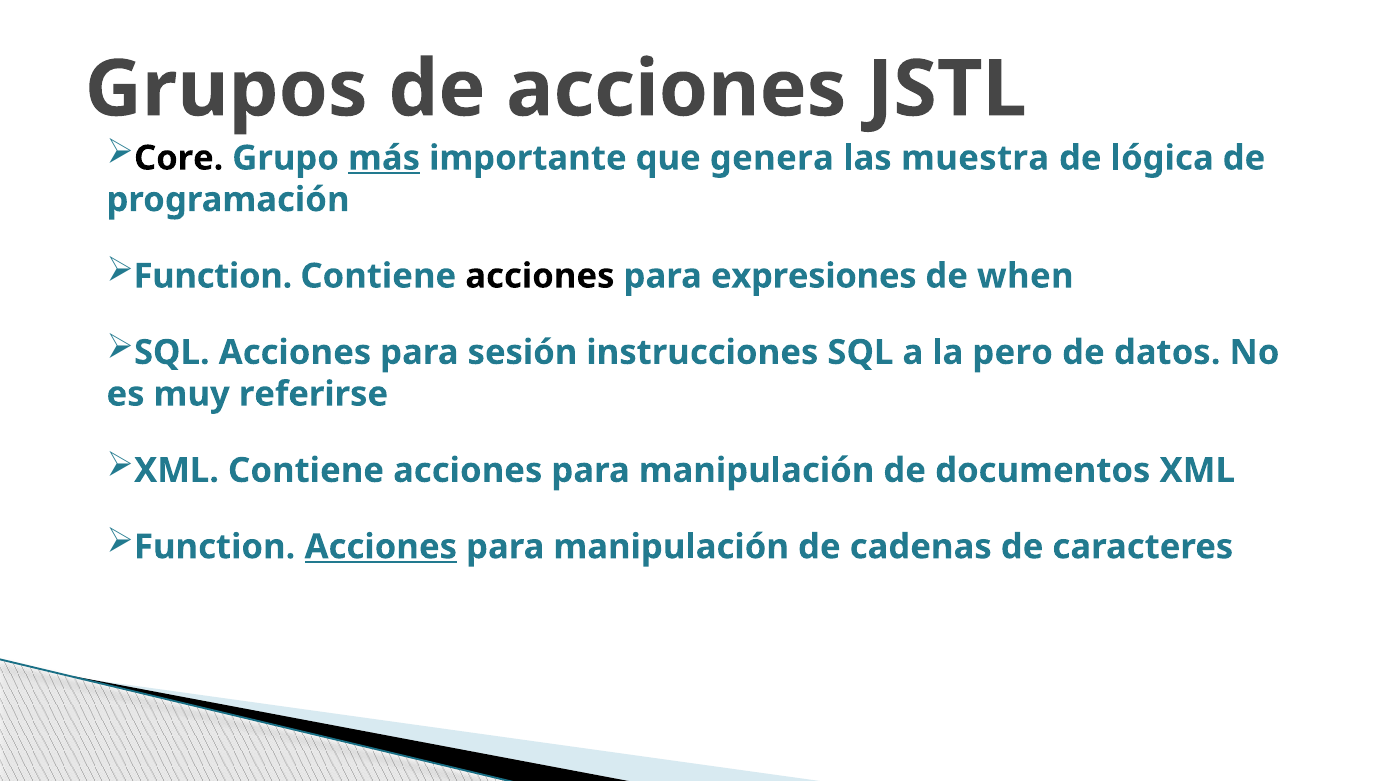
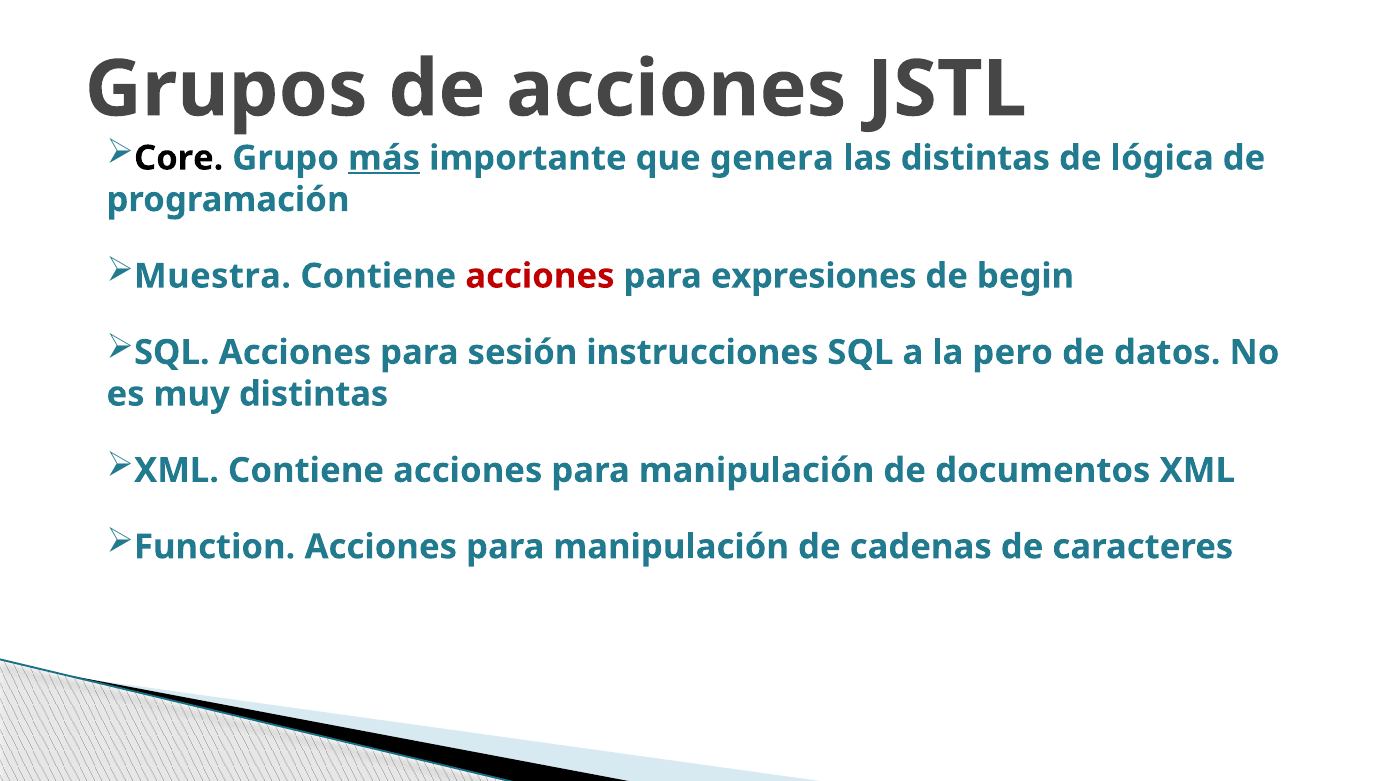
las muestra: muestra -> distintas (975, 158)
Function: Function -> Muestra (213, 276)
acciones colour: black -> red (540, 276)
when: when -> begin (1025, 276)
muy referirse: referirse -> distintas (314, 394)
Acciones underline: present -> none (381, 547)
